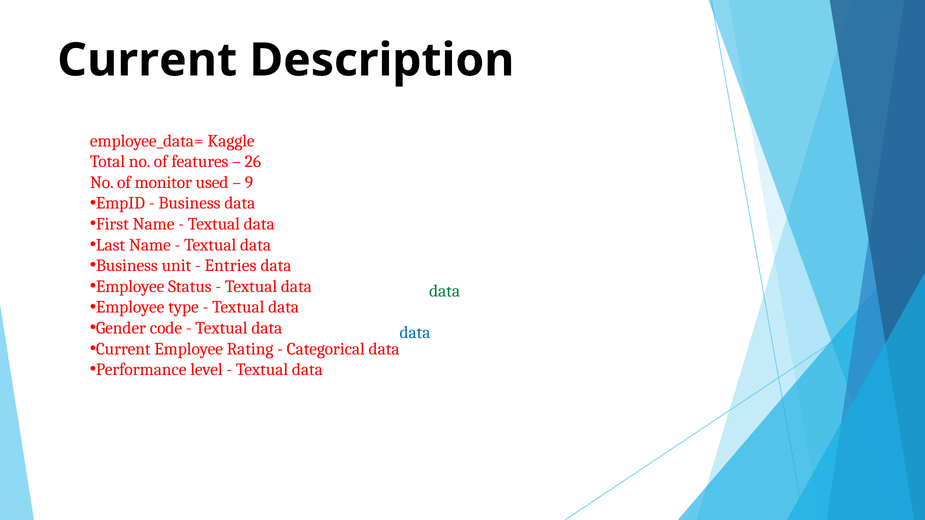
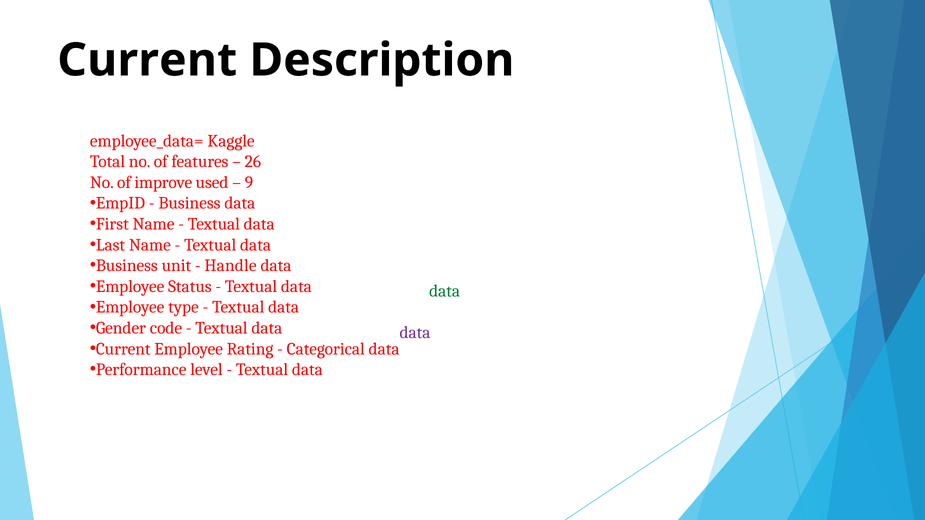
monitor: monitor -> improve (163, 183)
Entries: Entries -> Handle (231, 266)
data colour: blue -> purple (415, 333)
